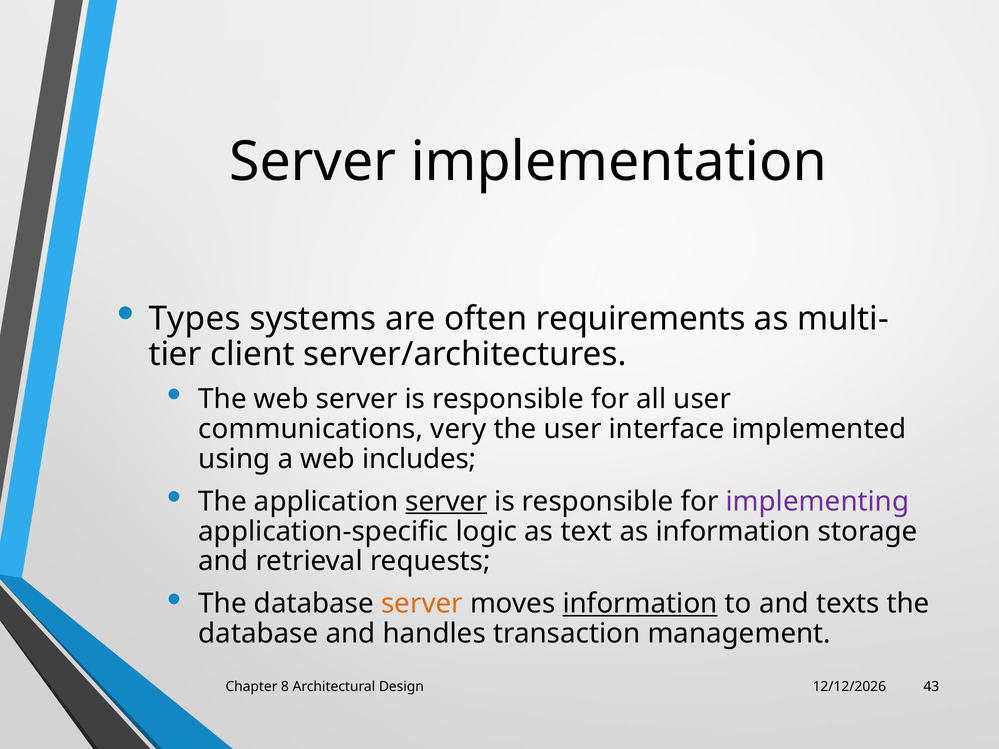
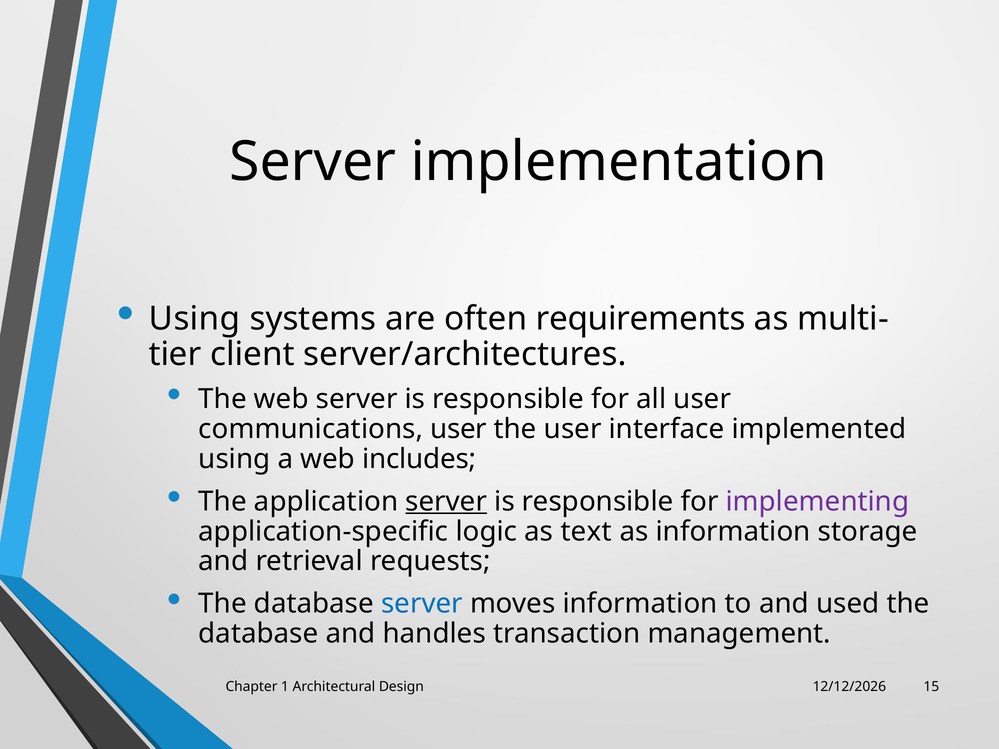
Types: Types -> Using (195, 319)
communications very: very -> user (459, 429)
server colour: orange -> blue (422, 604)
information underline: present -> none (640, 604)
texts: texts -> used (848, 604)
8: 8 -> 1 (285, 687)
43: 43 -> 15 (931, 687)
